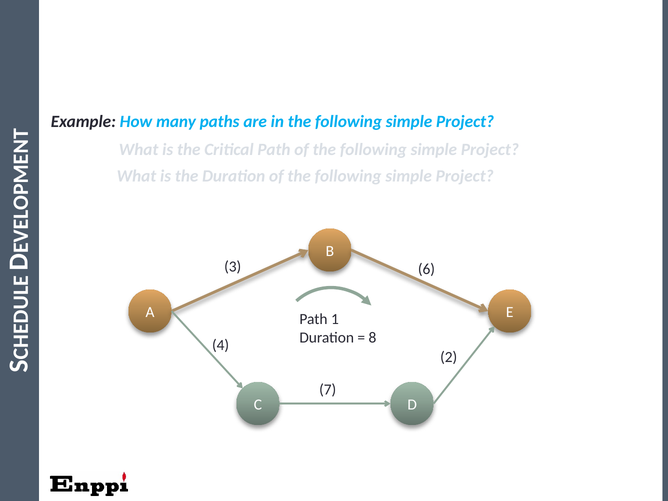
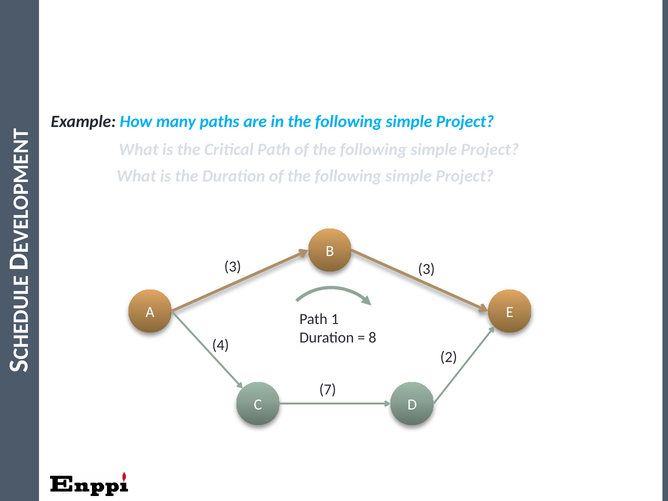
3 6: 6 -> 3 (426, 269)
